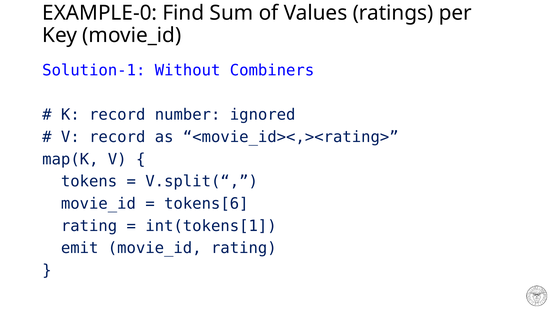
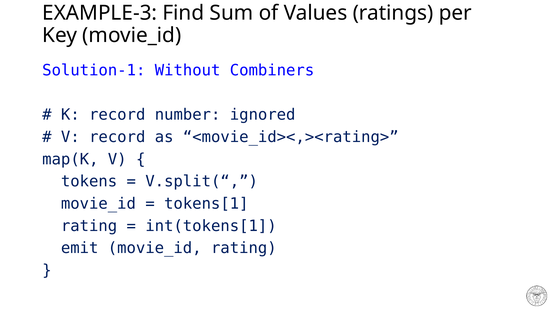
EXAMPLE-0: EXAMPLE-0 -> EXAMPLE-3 (100, 13)
tokens[6: tokens[6 -> tokens[1 (206, 203)
